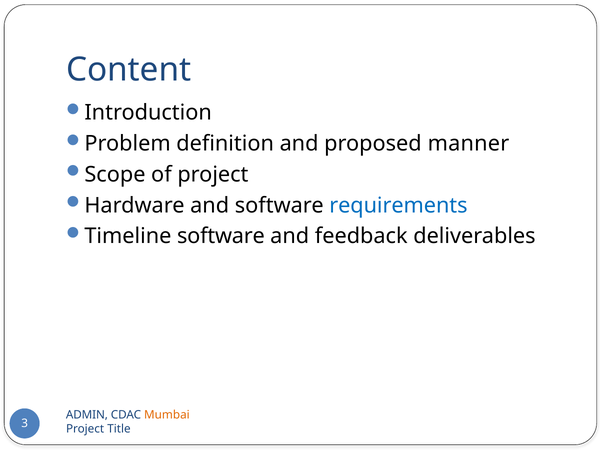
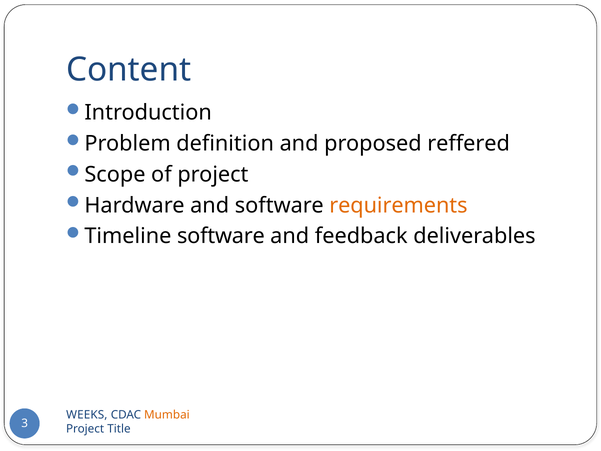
manner: manner -> reffered (469, 144)
requirements colour: blue -> orange (398, 205)
ADMIN: ADMIN -> WEEKS (87, 414)
